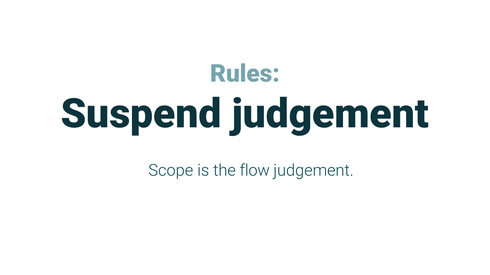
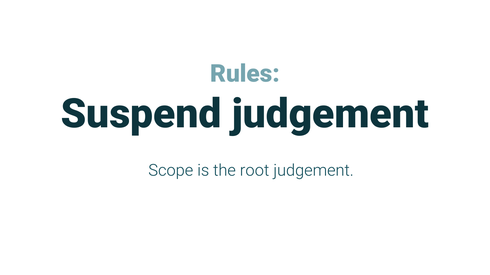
flow: flow -> root (255, 171)
